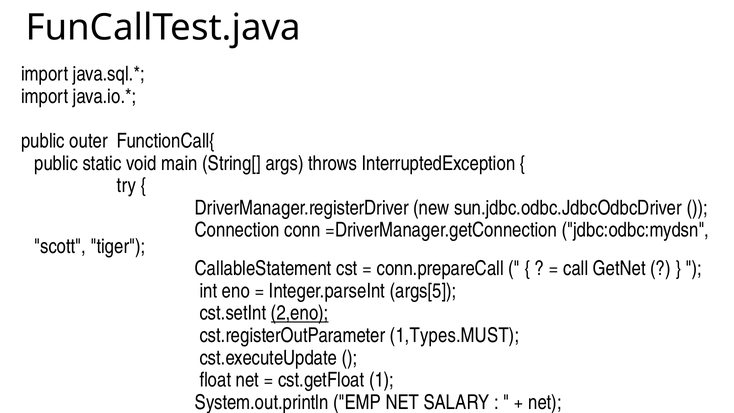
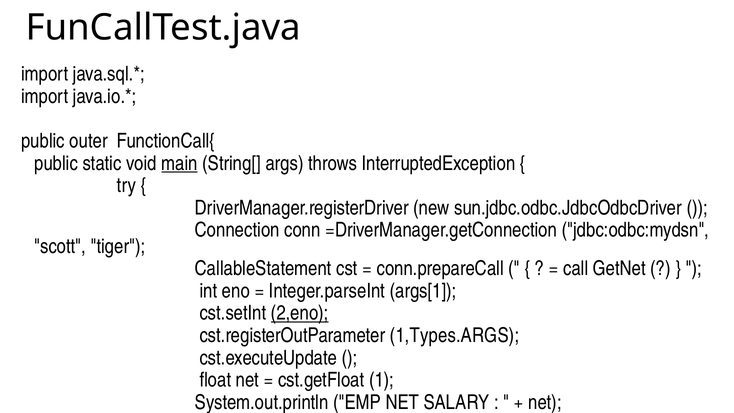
main underline: none -> present (179, 163)
args[5: args[5 -> args[1 (423, 291)
1,Types.MUST: 1,Types.MUST -> 1,Types.ARGS (455, 335)
